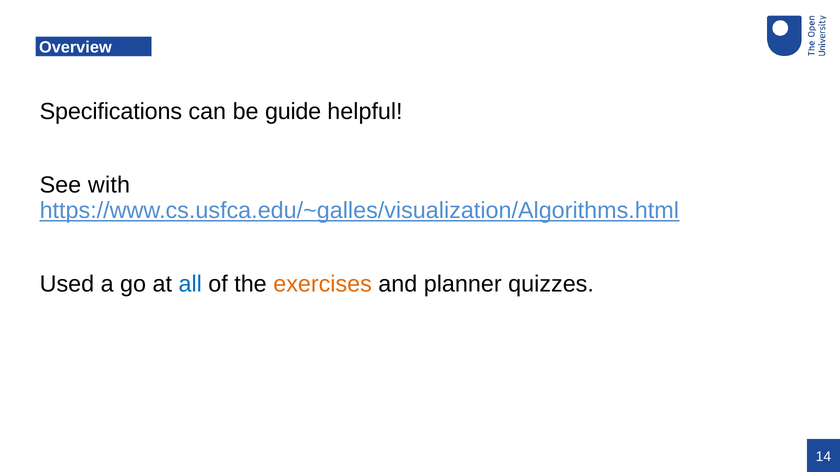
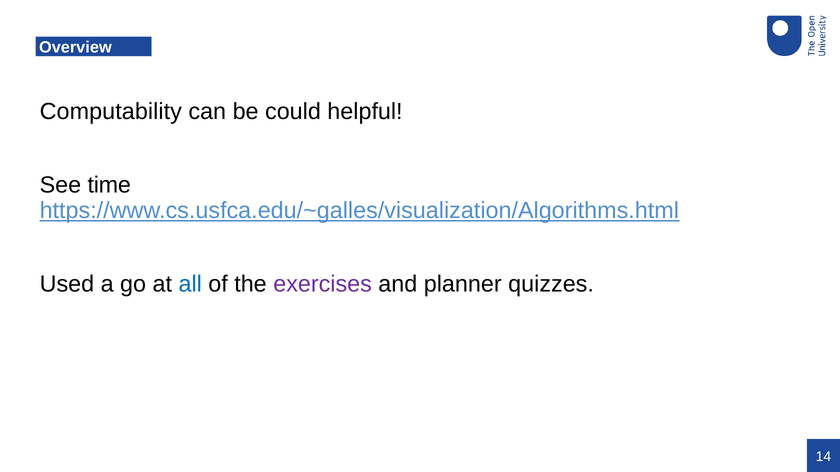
Specifications: Specifications -> Computability (111, 112)
guide: guide -> could (293, 112)
with: with -> time (109, 185)
exercises colour: orange -> purple (323, 284)
